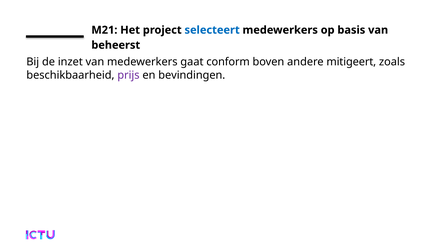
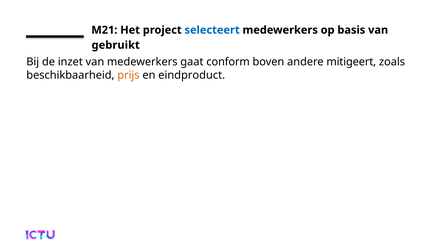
beheerst: beheerst -> gebruikt (116, 45)
prijs colour: purple -> orange (128, 75)
bevindingen: bevindingen -> eindproduct (192, 75)
